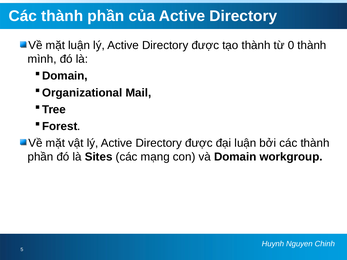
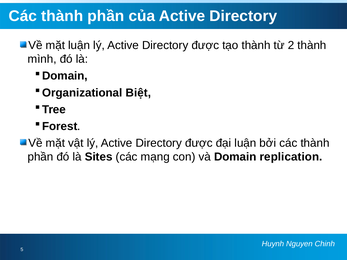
0: 0 -> 2 (291, 45)
Mail: Mail -> Biệt (138, 93)
workgroup: workgroup -> replication (291, 157)
